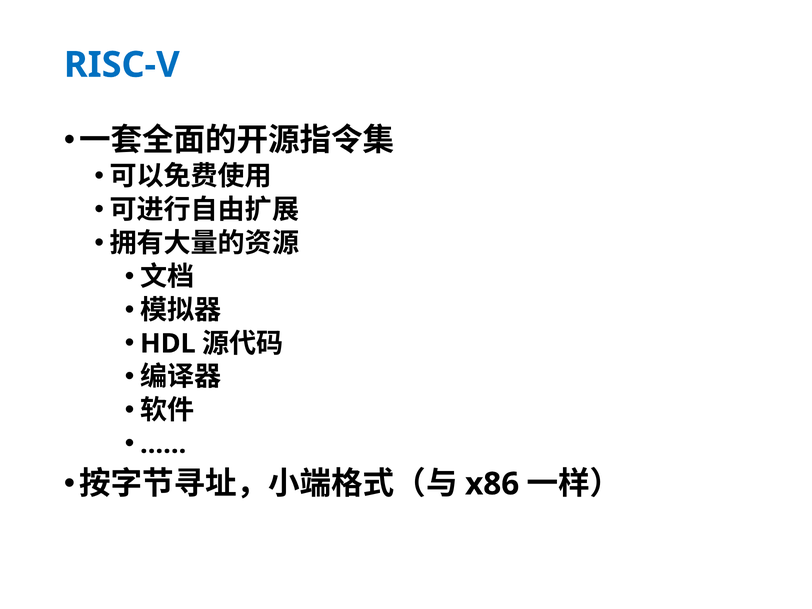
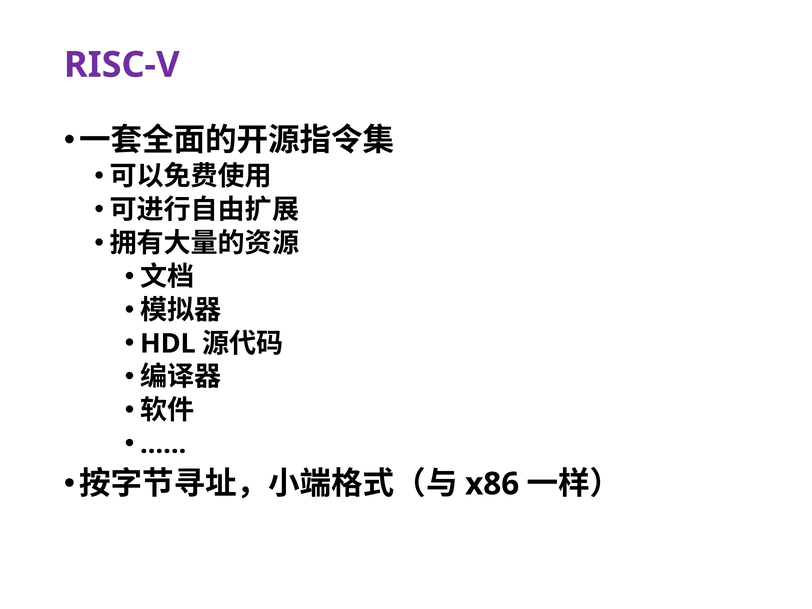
RISC-V colour: blue -> purple (122, 65)
